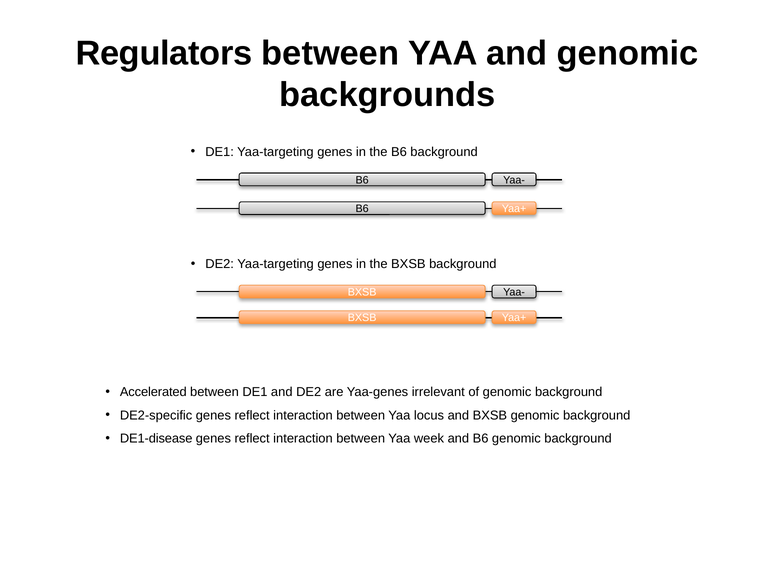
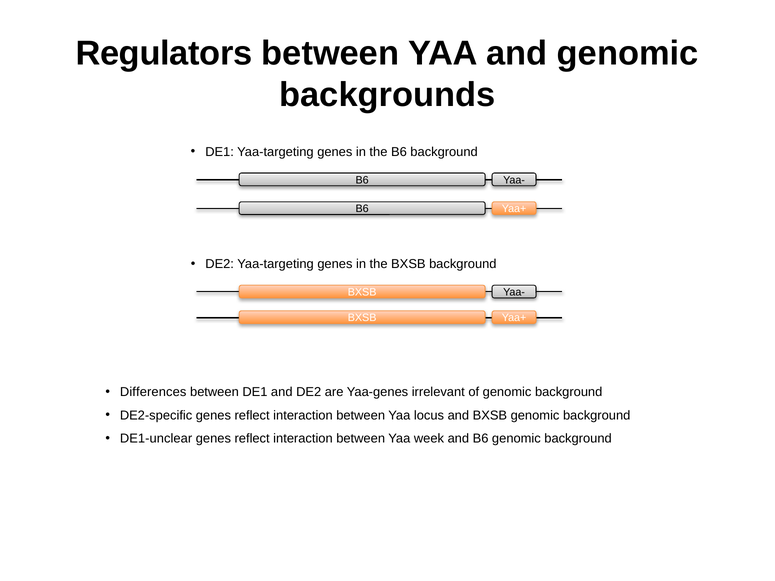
Accelerated: Accelerated -> Differences (153, 392)
DE1-disease: DE1-disease -> DE1-unclear (156, 439)
